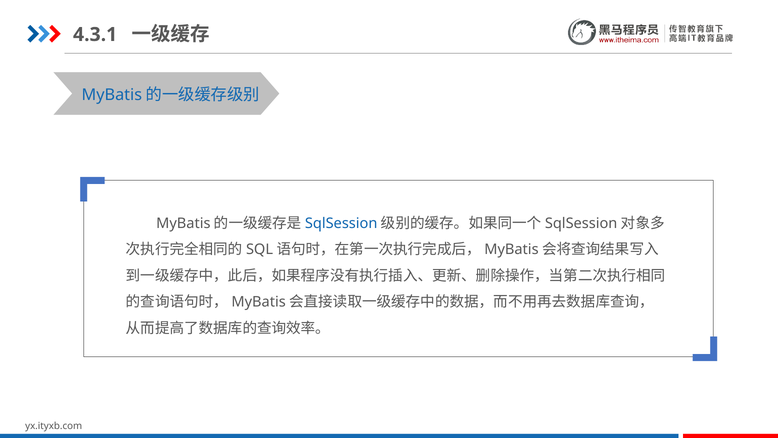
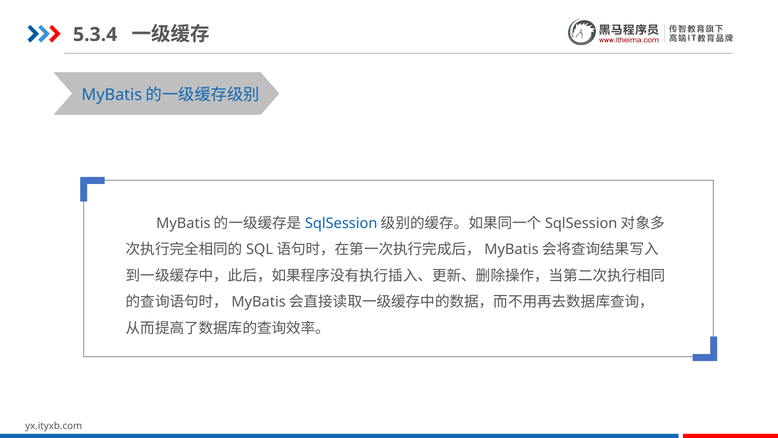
4.3.1: 4.3.1 -> 5.3.4 (95, 35)
